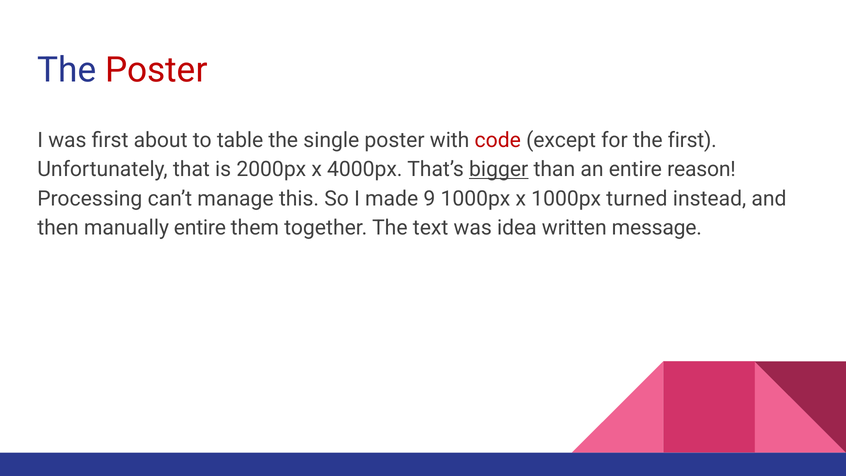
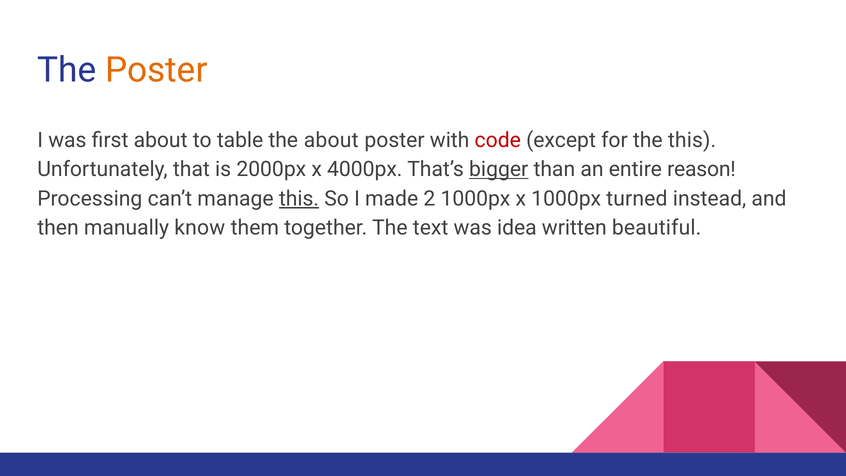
Poster colour: red -> orange (156, 70)
the single: single -> about (331, 140)
the first: first -> this (692, 140)
this underline: none -> present (299, 199)
9: 9 -> 2 (429, 199)
manually entire: entire -> know (200, 228)
message: message -> beautiful (657, 228)
